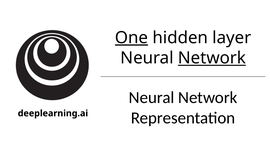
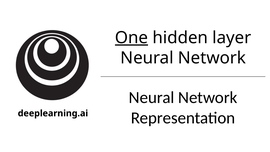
Network underline: present -> none (212, 58)
